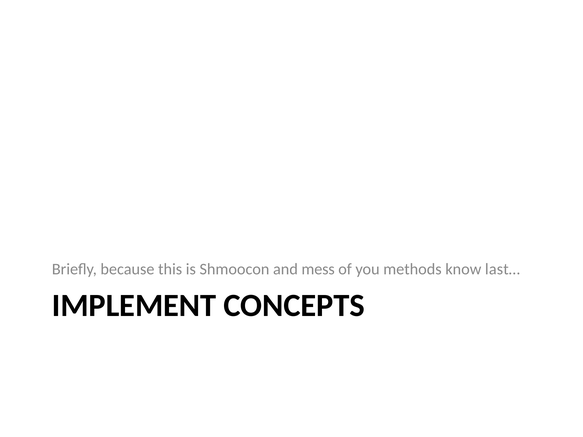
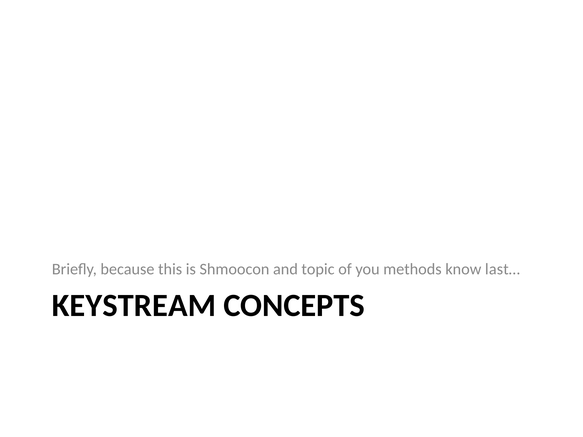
mess: mess -> topic (318, 269)
IMPLEMENT: IMPLEMENT -> KEYSTREAM (134, 306)
